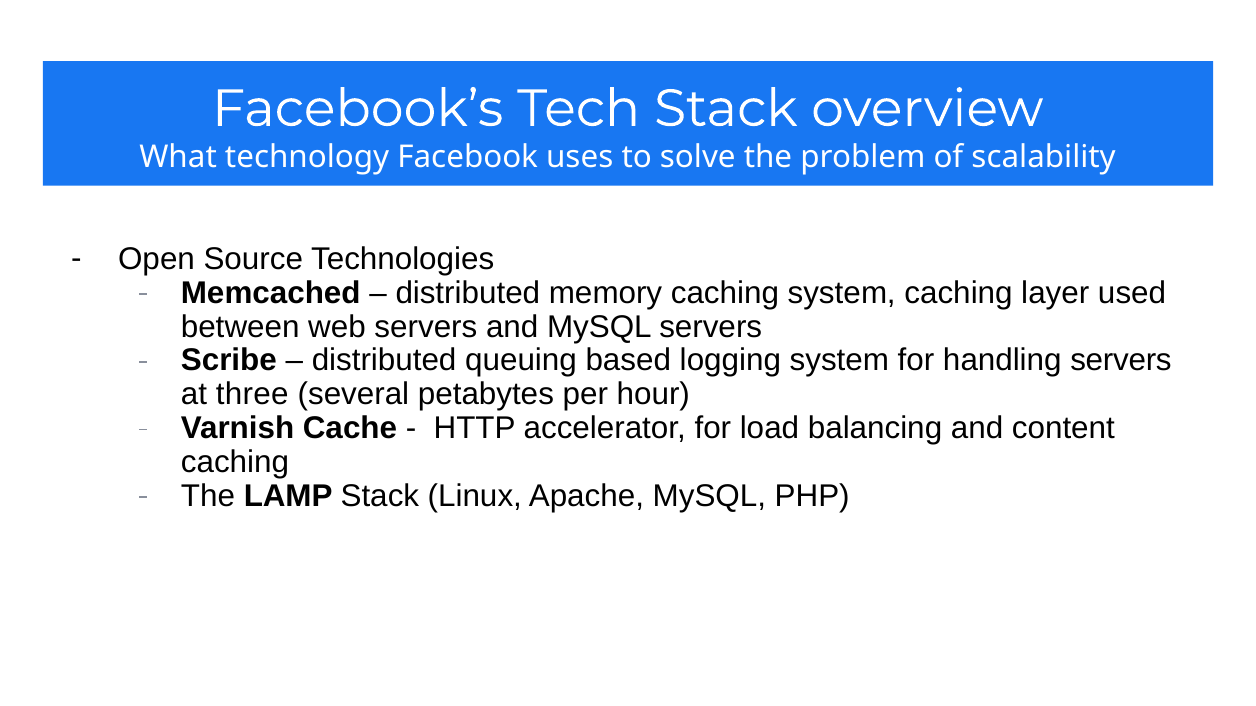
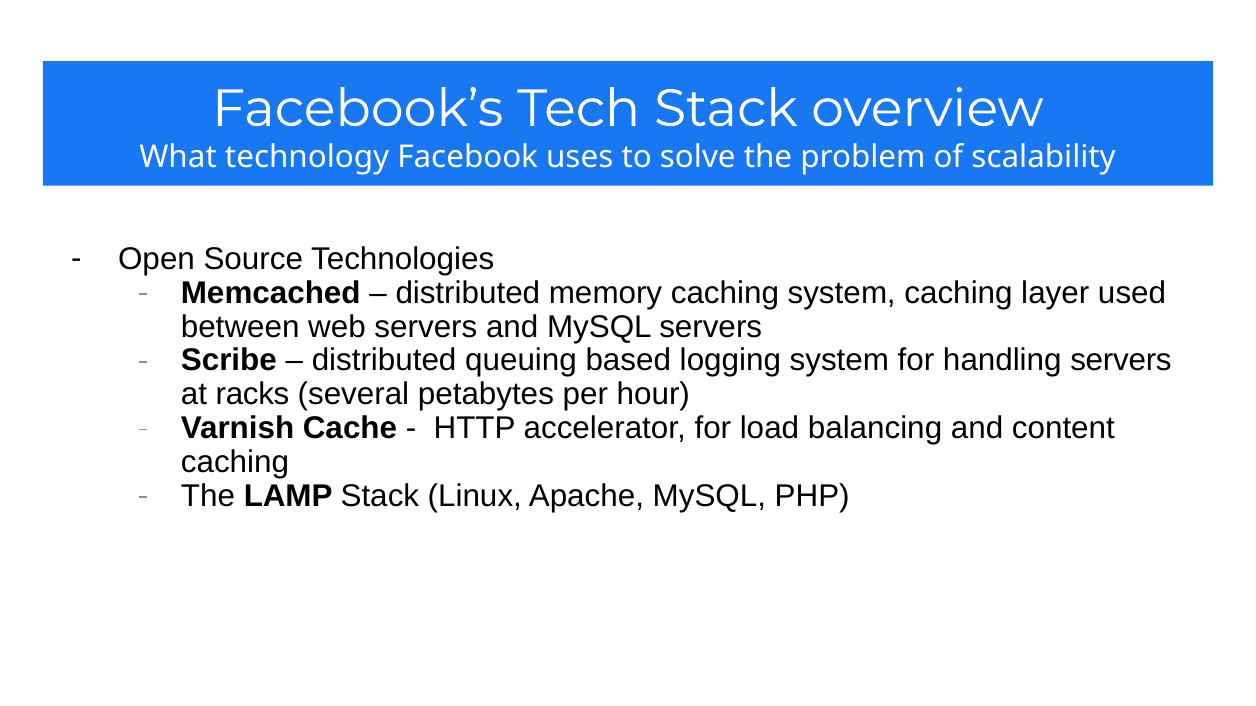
three: three -> racks (252, 395)
